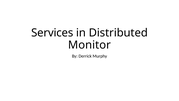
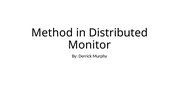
Services: Services -> Method (52, 33)
